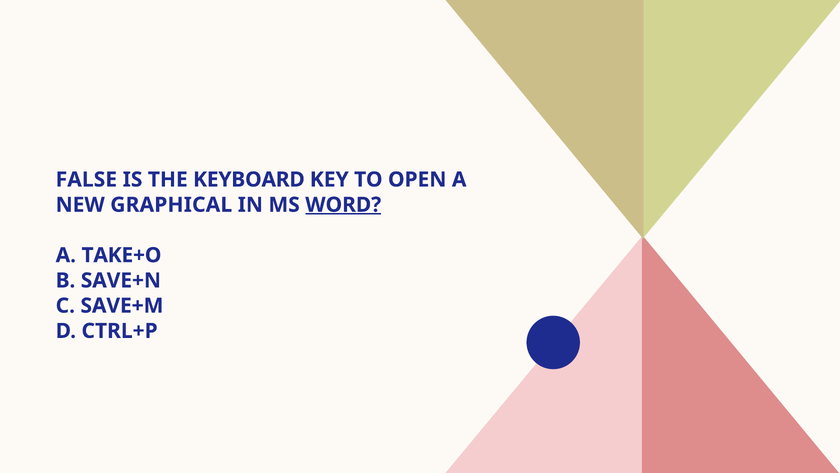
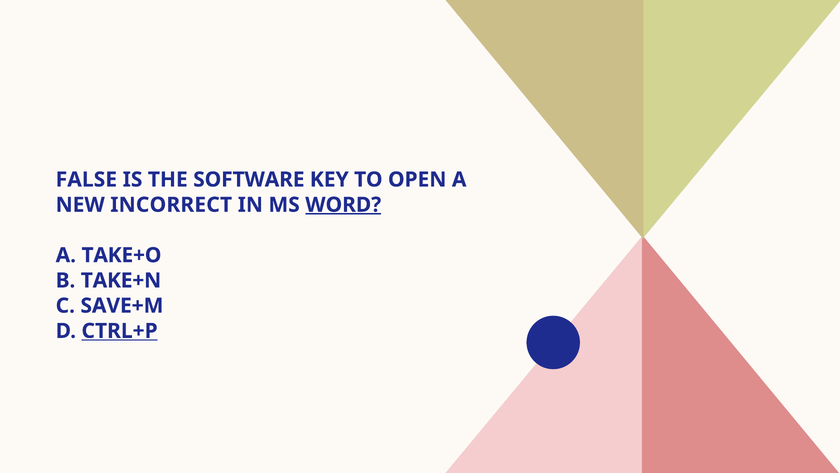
KEYBOARD: KEYBOARD -> SOFTWARE (249, 179)
GRAPHICAL: GRAPHICAL -> INCORRECT (171, 205)
SAVE+N: SAVE+N -> TAKE+N (121, 280)
CTRL+P underline: none -> present (120, 331)
